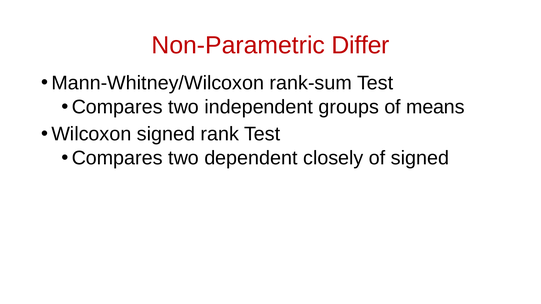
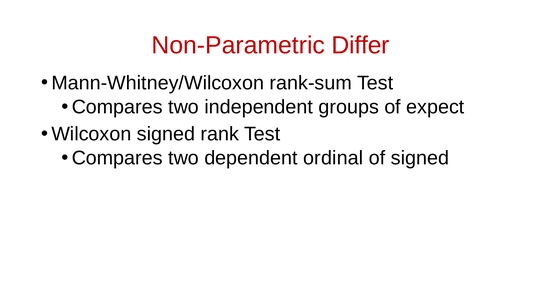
means: means -> expect (435, 107)
closely: closely -> ordinal (333, 158)
